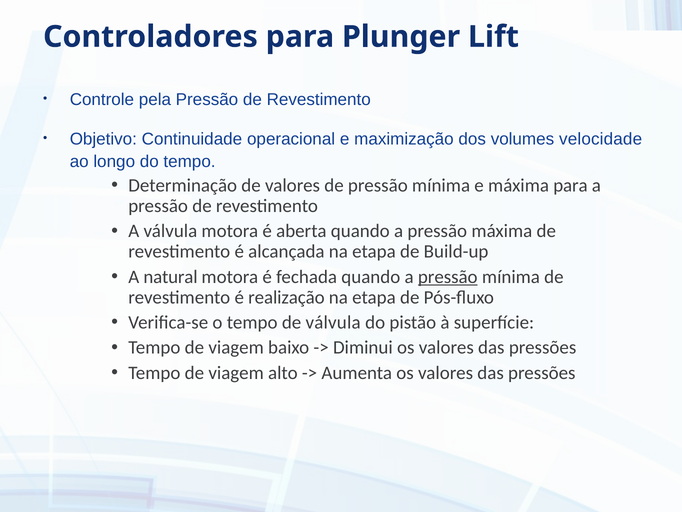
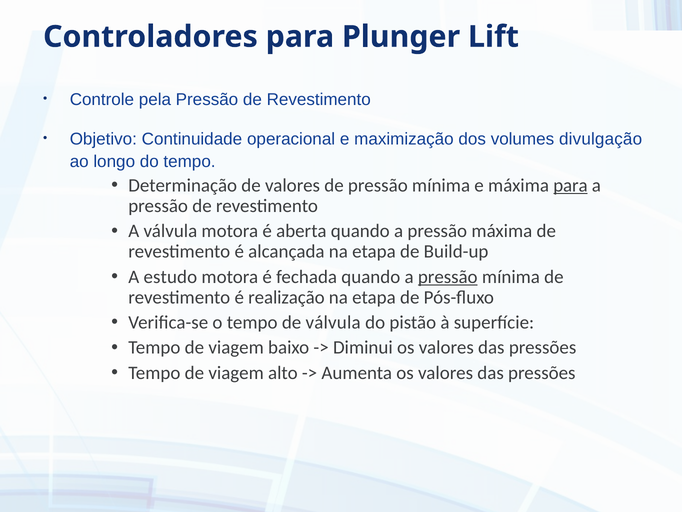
velocidade: velocidade -> divulgação (601, 139)
para underline: none -> present (570, 185)
natural: natural -> estudo (170, 277)
